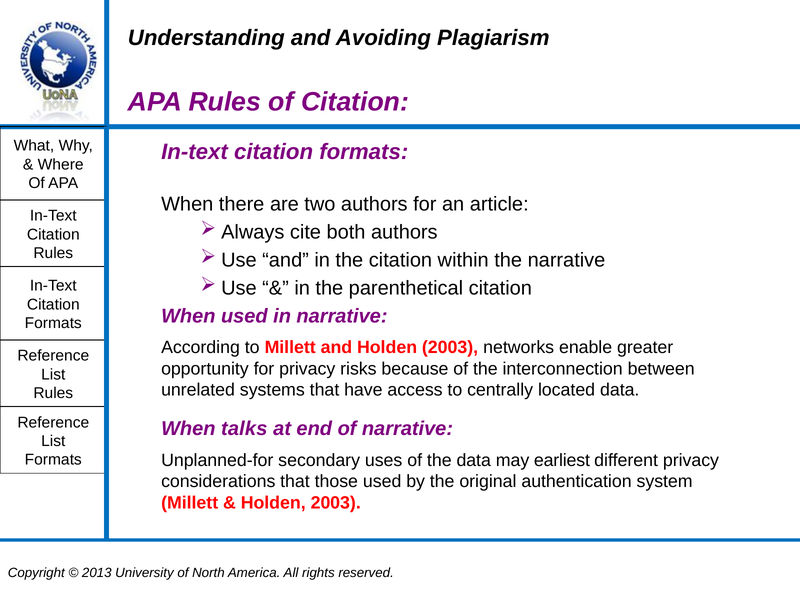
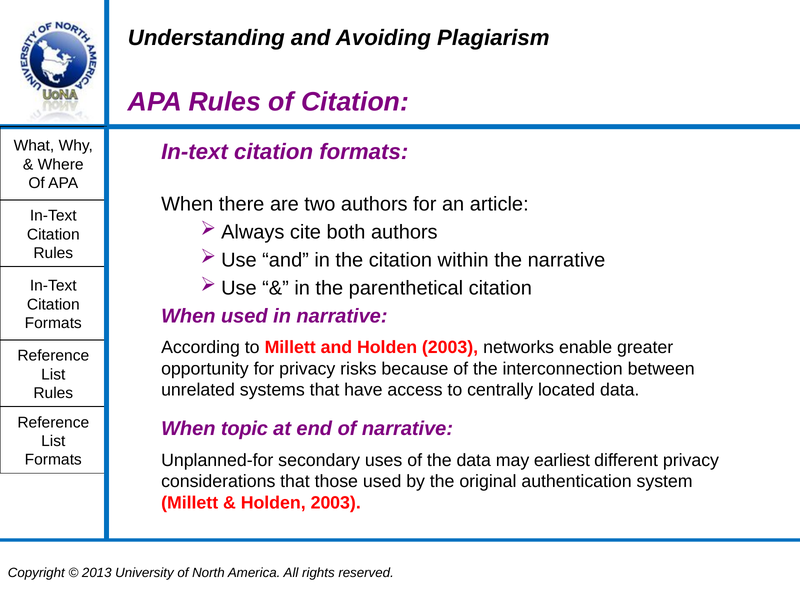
talks: talks -> topic (244, 429)
